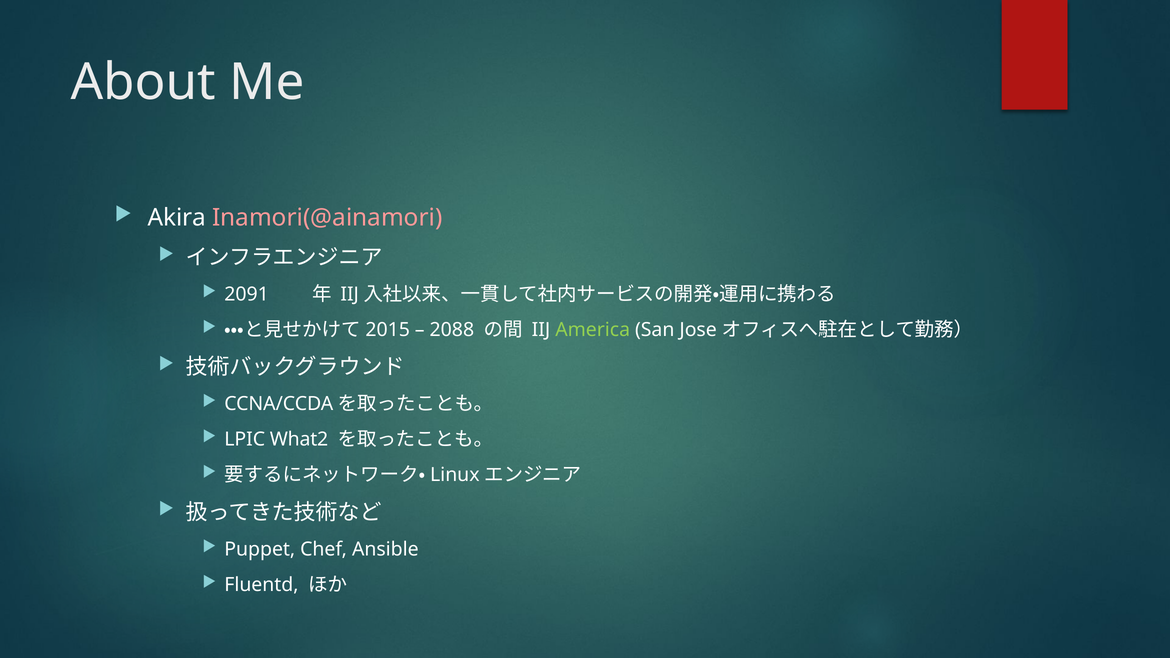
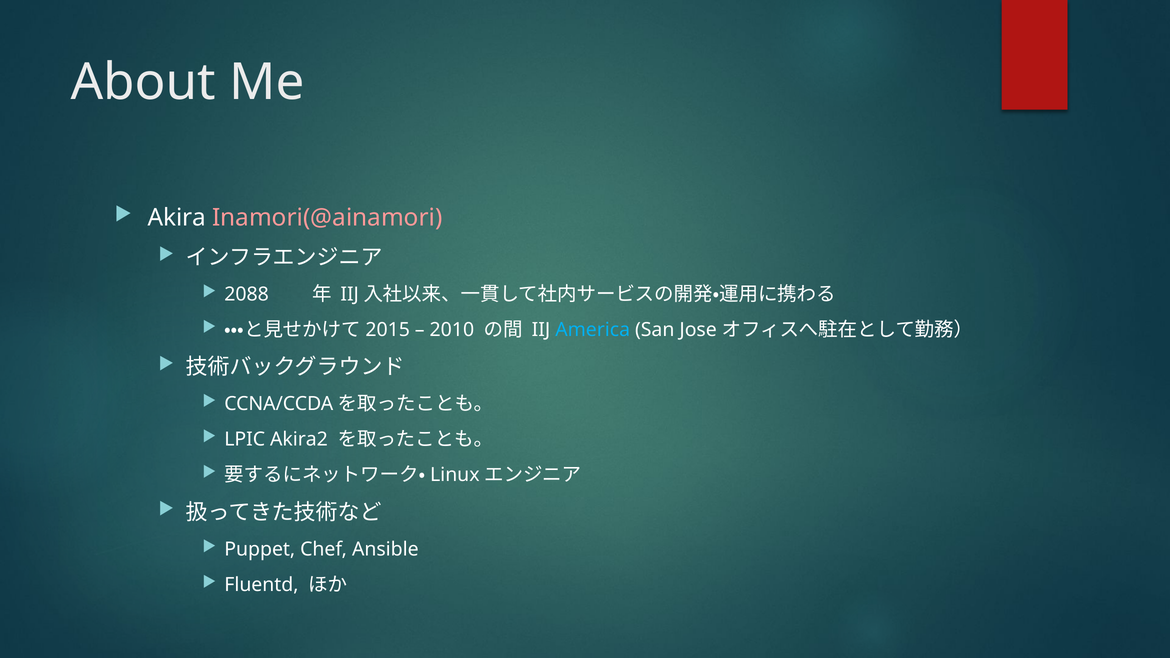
2091: 2091 -> 2088 (247, 294)
2088: 2088 -> 2010 (452, 330)
America colour: light green -> light blue (593, 330)
What2: What2 -> Akira2 (299, 440)
